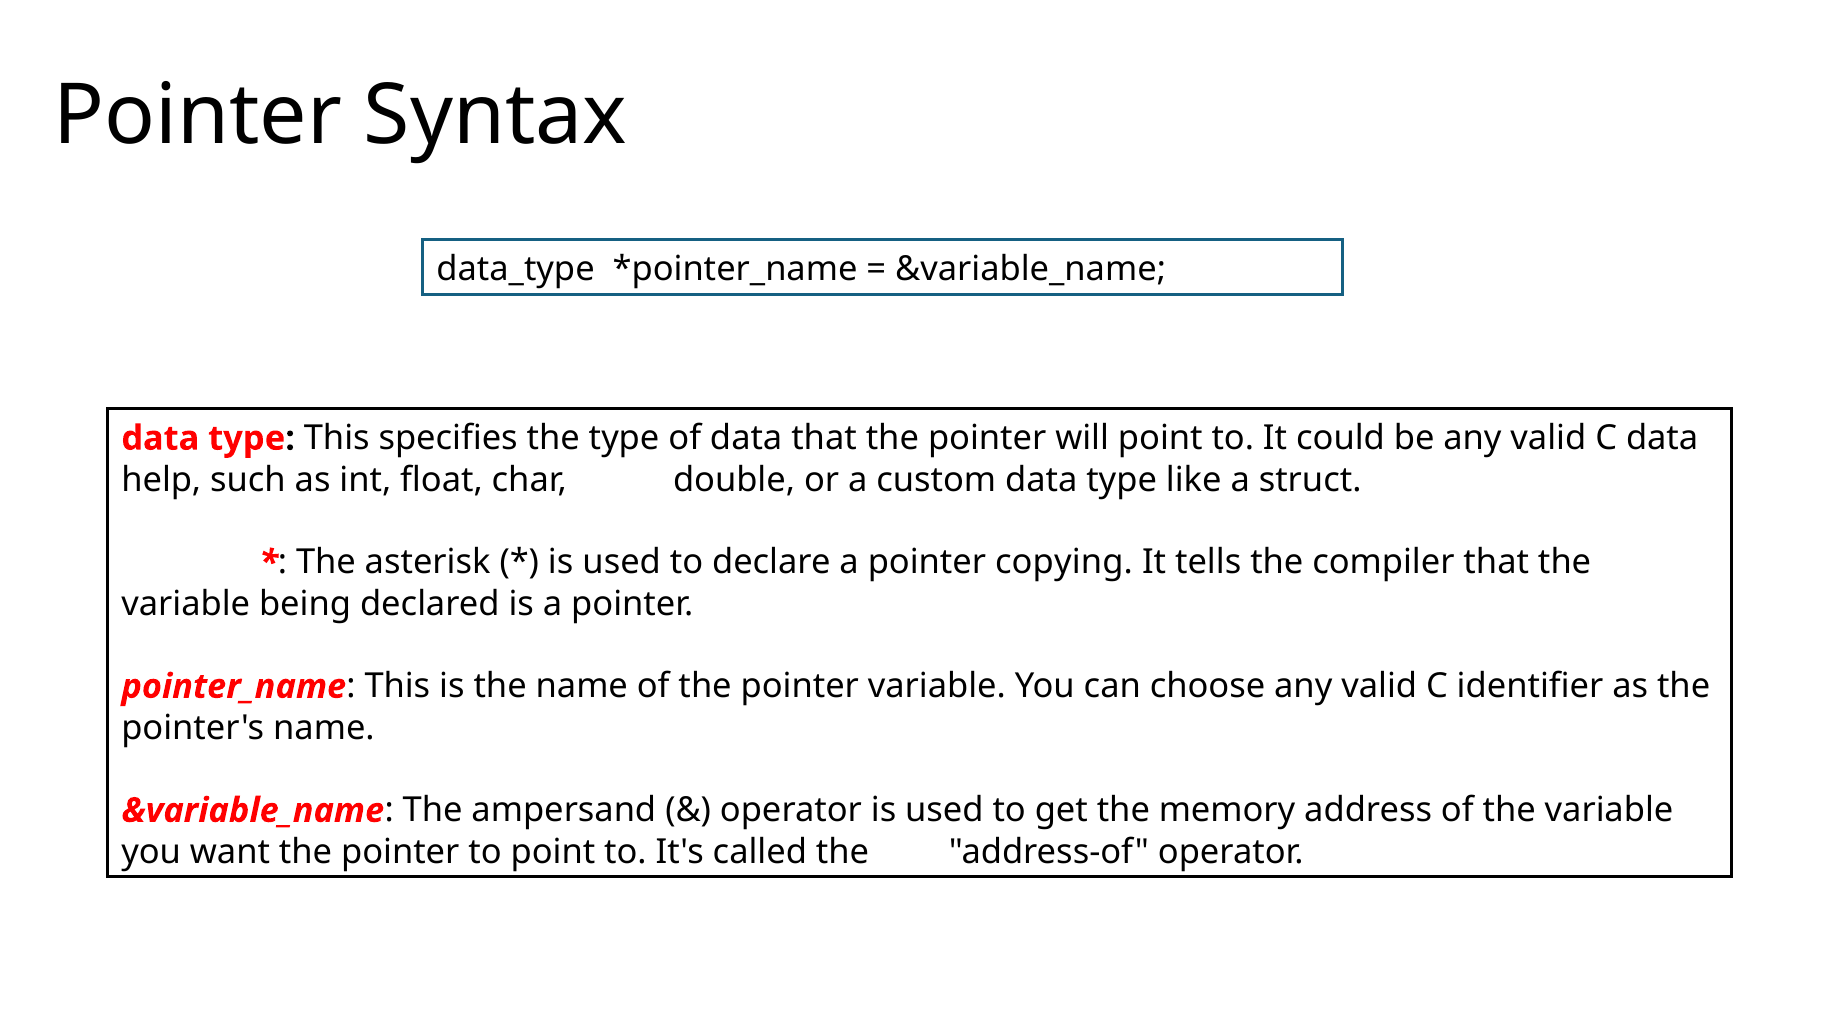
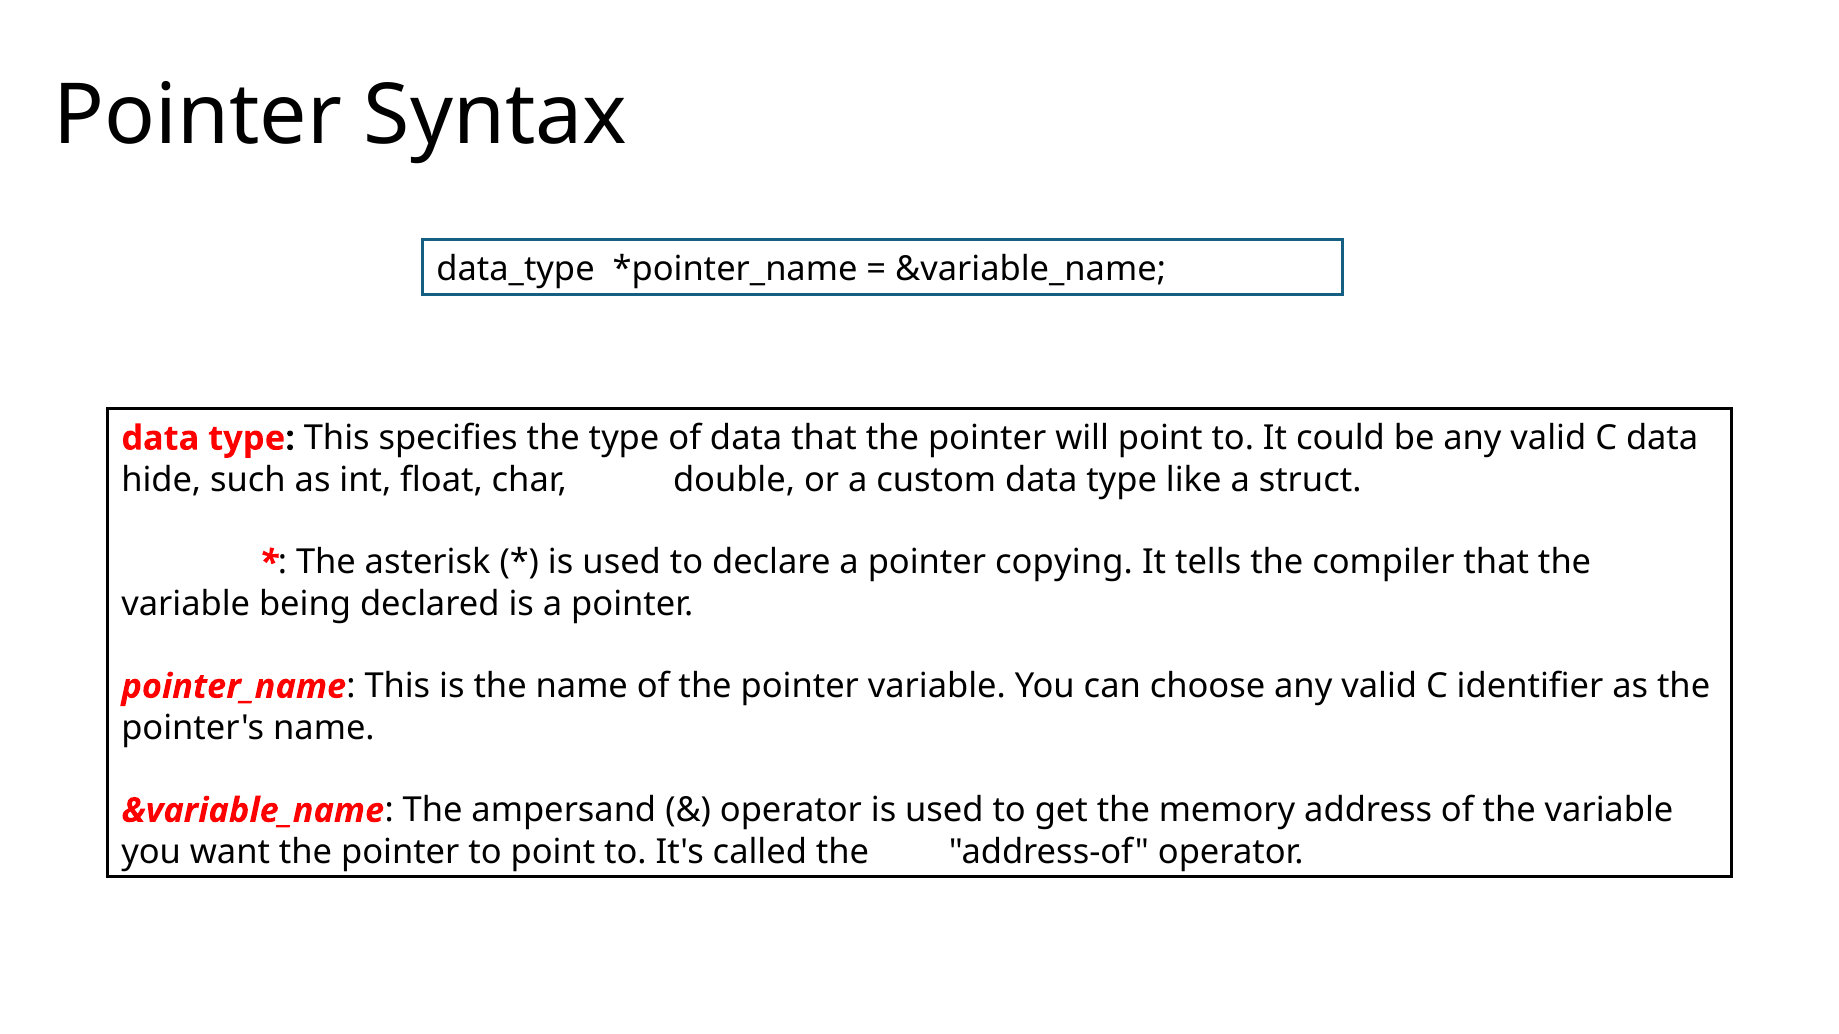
help: help -> hide (161, 480)
